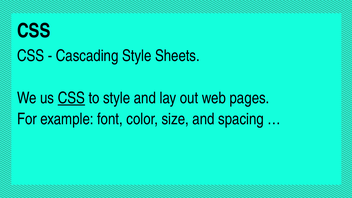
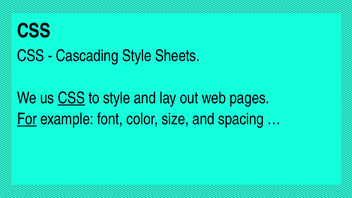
For underline: none -> present (27, 119)
